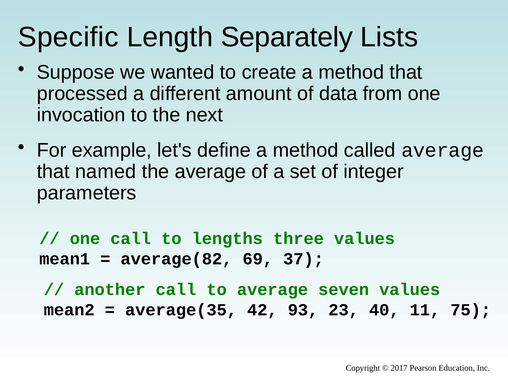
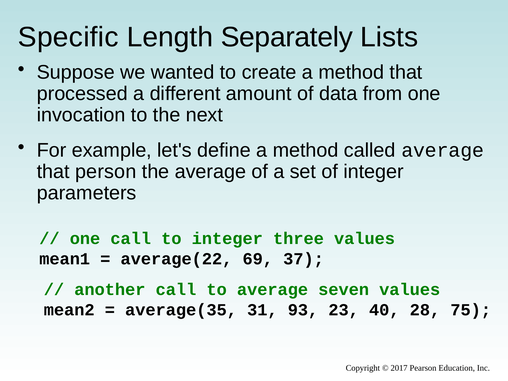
named: named -> person (106, 172)
to lengths: lengths -> integer (227, 239)
average(82: average(82 -> average(22 (176, 259)
42: 42 -> 31 (262, 310)
11: 11 -> 28 (425, 310)
